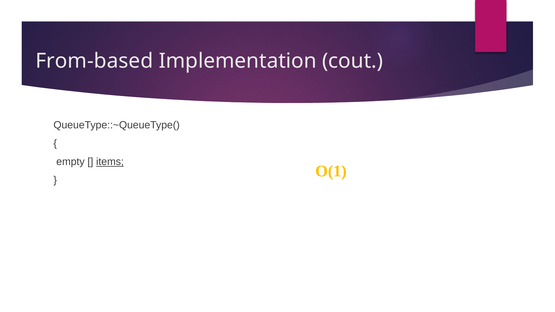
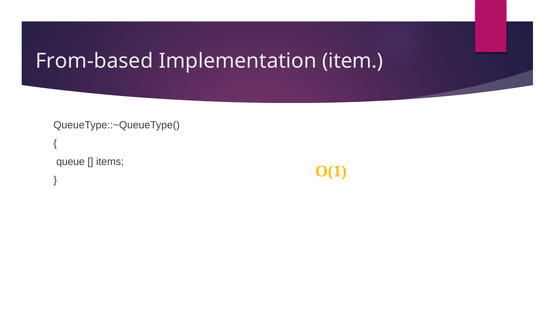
cout: cout -> item (353, 61)
empty: empty -> queue (71, 162)
items underline: present -> none (110, 162)
